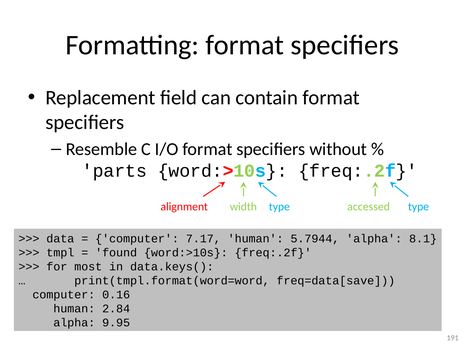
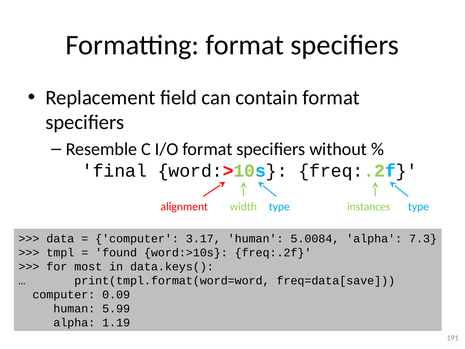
parts: parts -> final (114, 171)
accessed: accessed -> instances (369, 206)
7.17: 7.17 -> 3.17 (203, 239)
5.7944: 5.7944 -> 5.0084 (315, 239)
8.1: 8.1 -> 7.3 (423, 239)
0.16: 0.16 -> 0.09 (116, 294)
2.84: 2.84 -> 5.99 (116, 308)
9.95: 9.95 -> 1.19 (116, 322)
